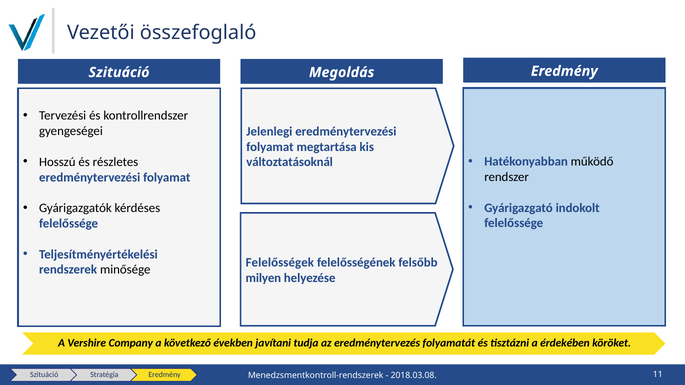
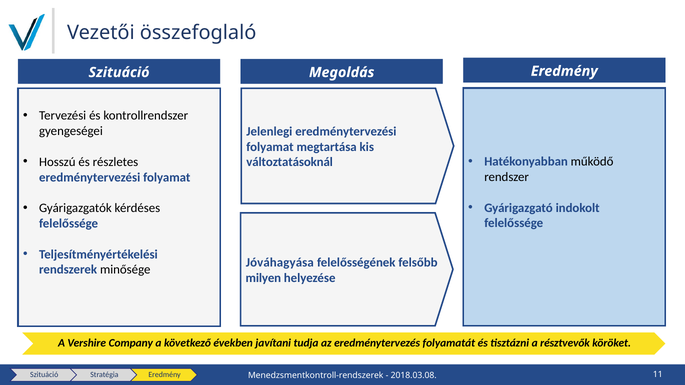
Felelősségek: Felelősségek -> Jóváhagyása (280, 263)
érdekében: érdekében -> résztvevők (565, 343)
